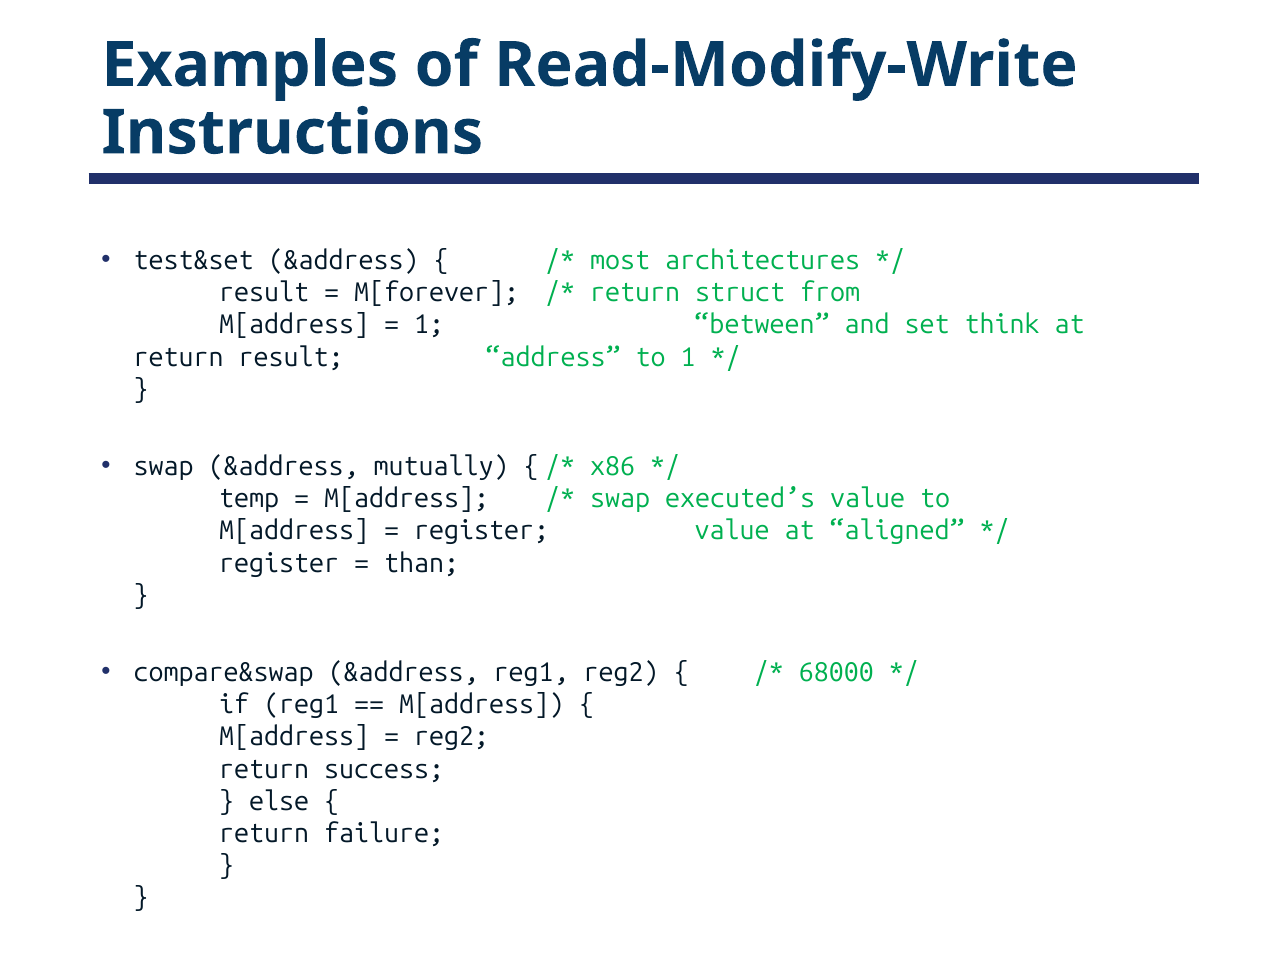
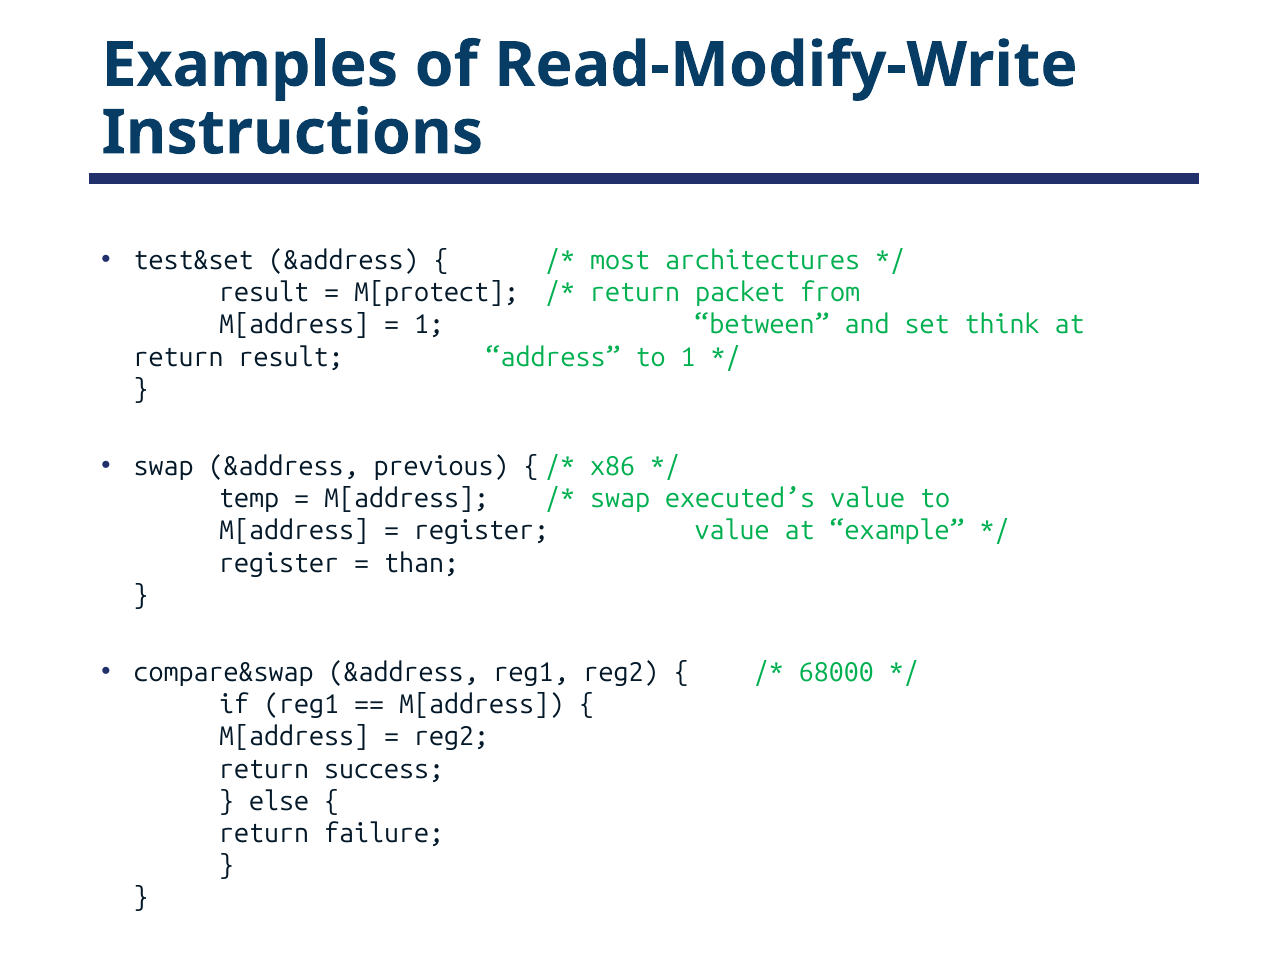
M[forever: M[forever -> M[protect (437, 293)
struct: struct -> packet (740, 293)
mutually: mutually -> previous (441, 467)
aligned: aligned -> example (897, 531)
